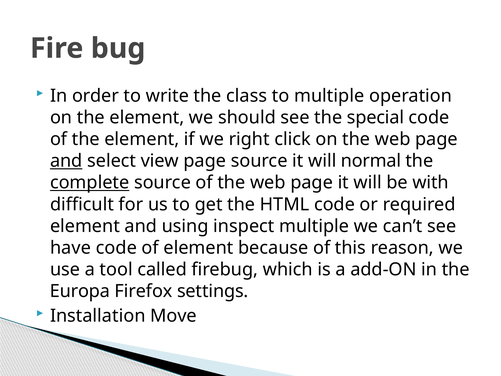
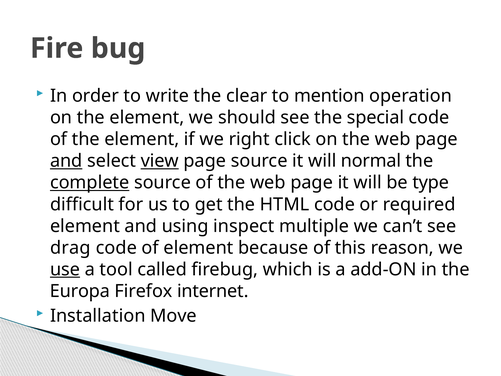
class: class -> clear (247, 96)
to multiple: multiple -> mention (329, 96)
view underline: none -> present (160, 161)
with: with -> type (431, 183)
have: have -> drag (71, 248)
use underline: none -> present (65, 269)
settings: settings -> internet (213, 291)
